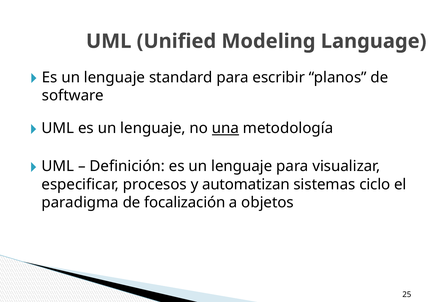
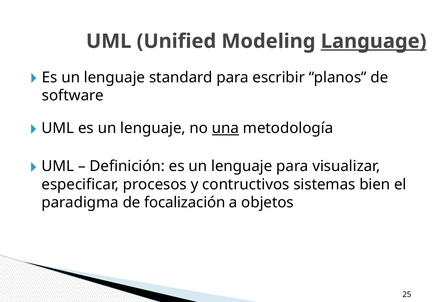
Language underline: none -> present (374, 41)
automatizan: automatizan -> contructivos (246, 184)
ciclo: ciclo -> bien (375, 184)
